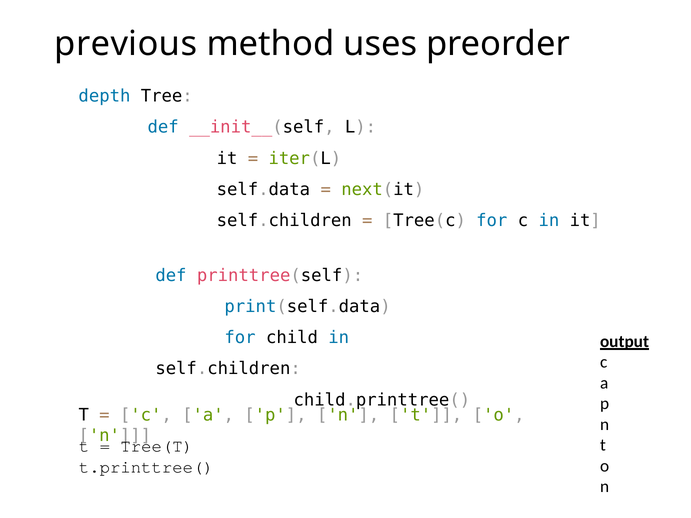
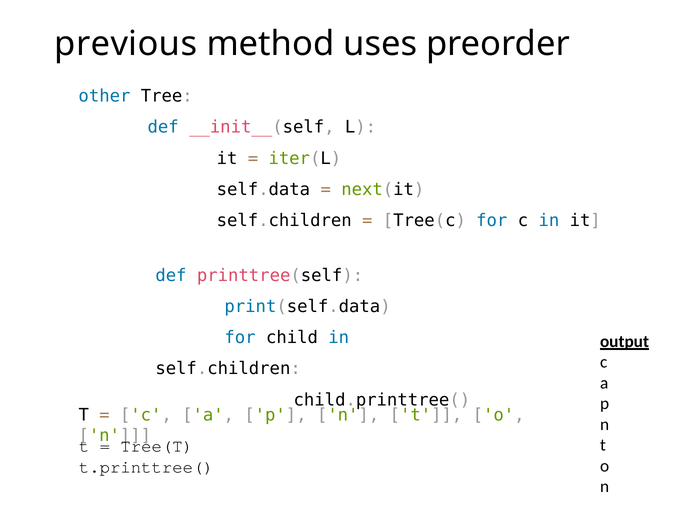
depth: depth -> other (104, 96)
